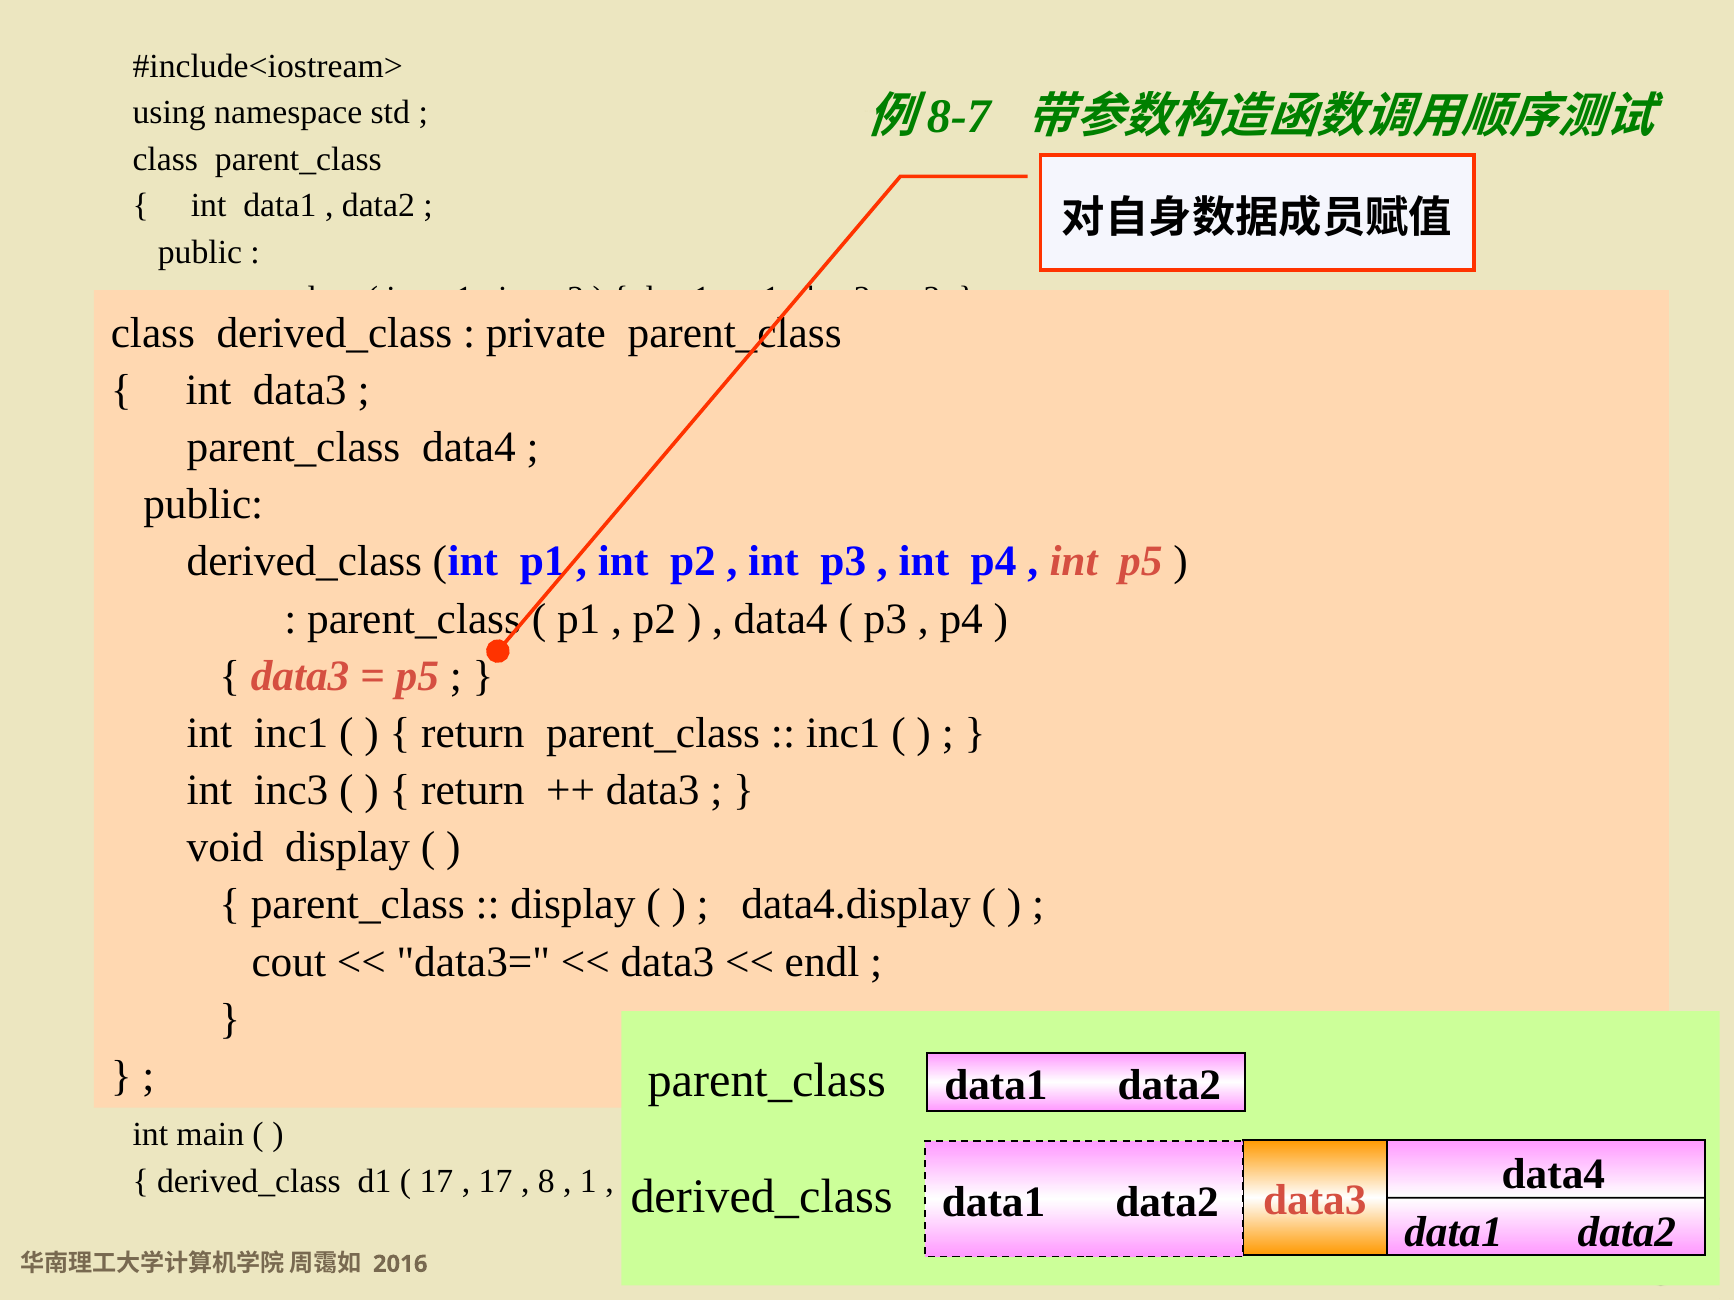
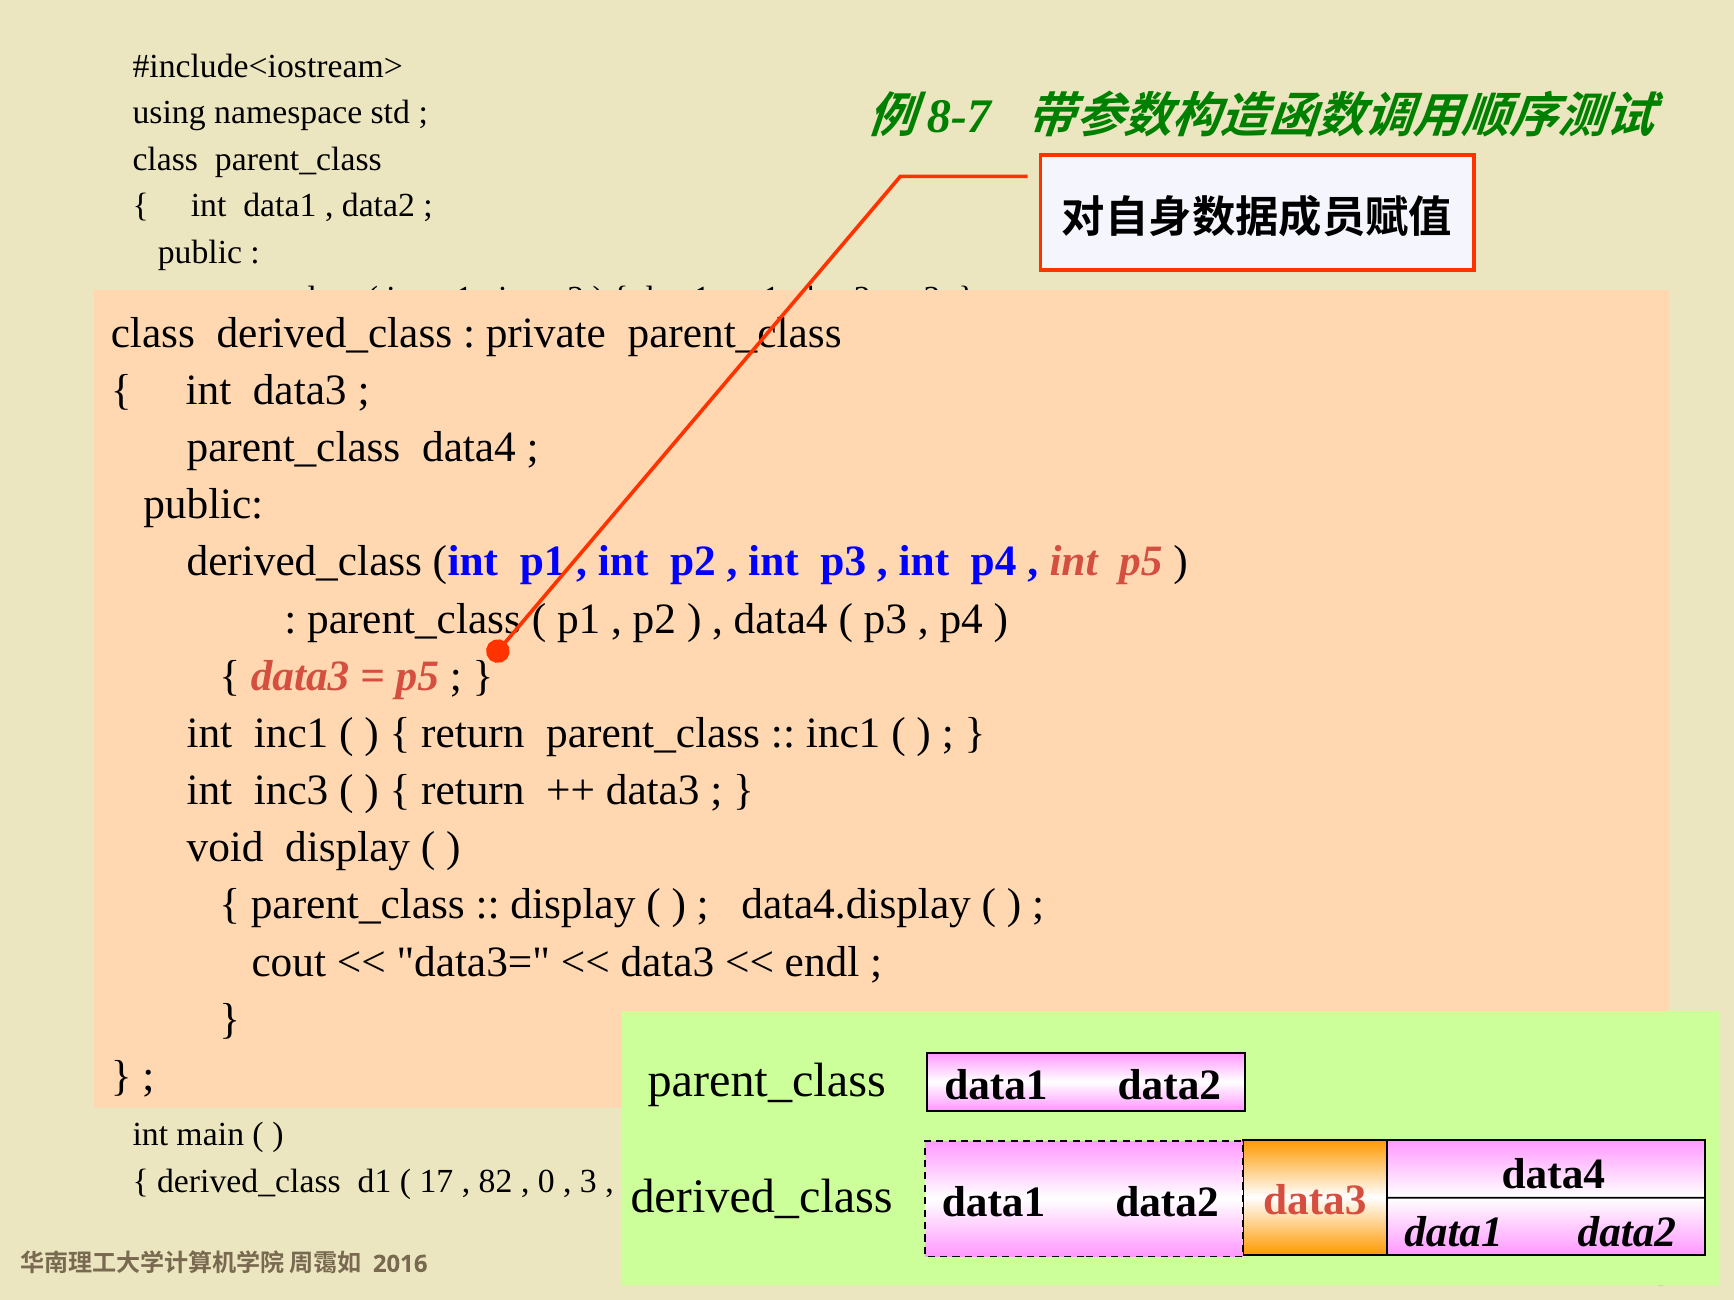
17: 17 -> 82 (496, 1182)
8: 8 -> 0 (546, 1182)
1: 1 -> 3 (588, 1182)
